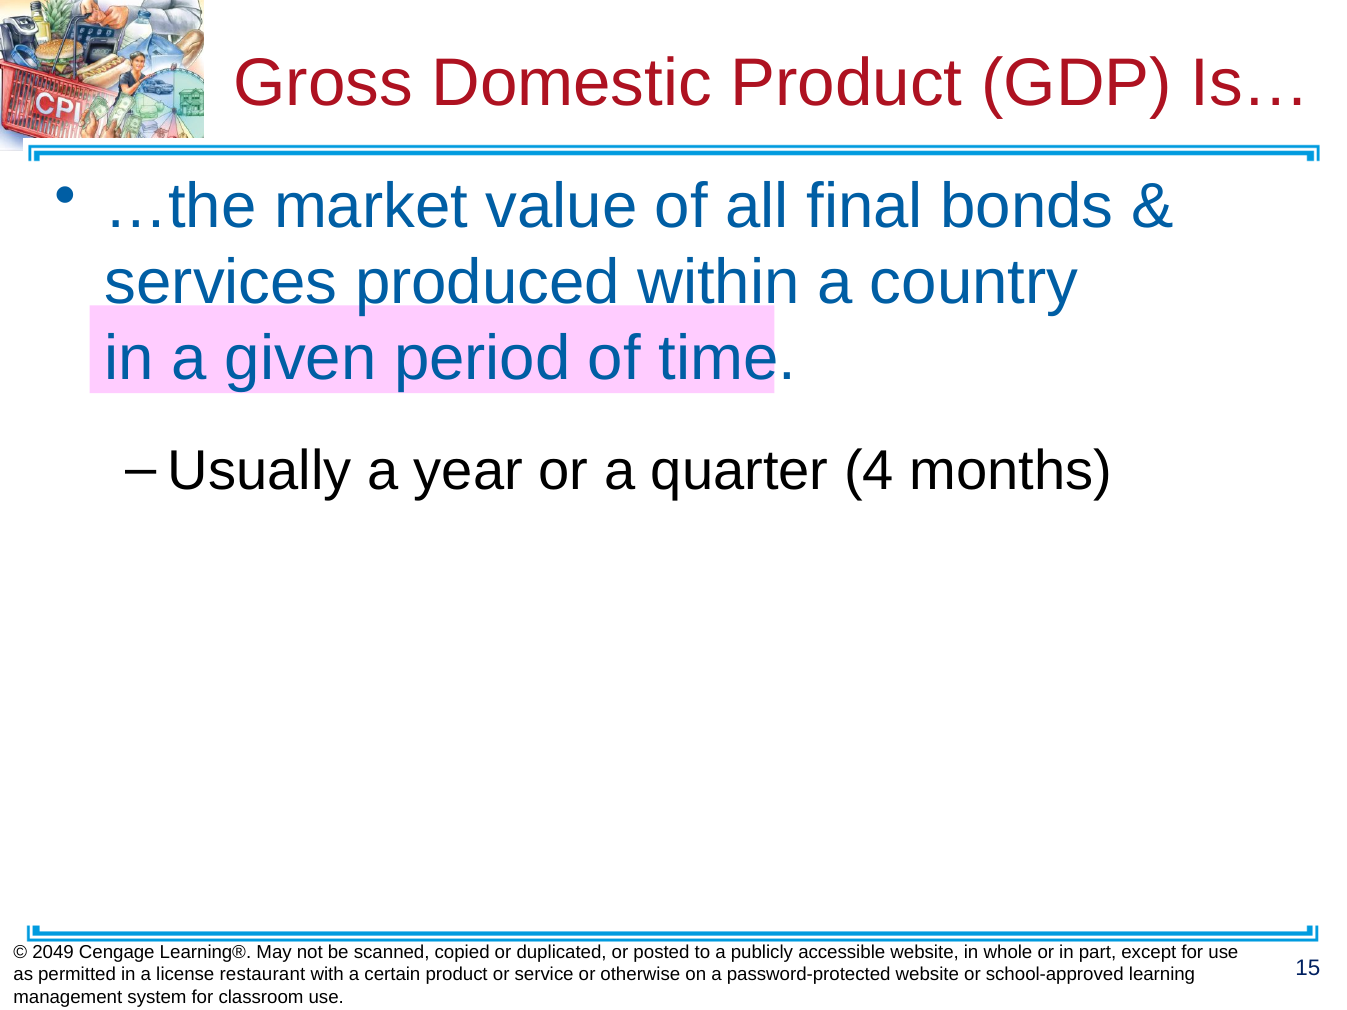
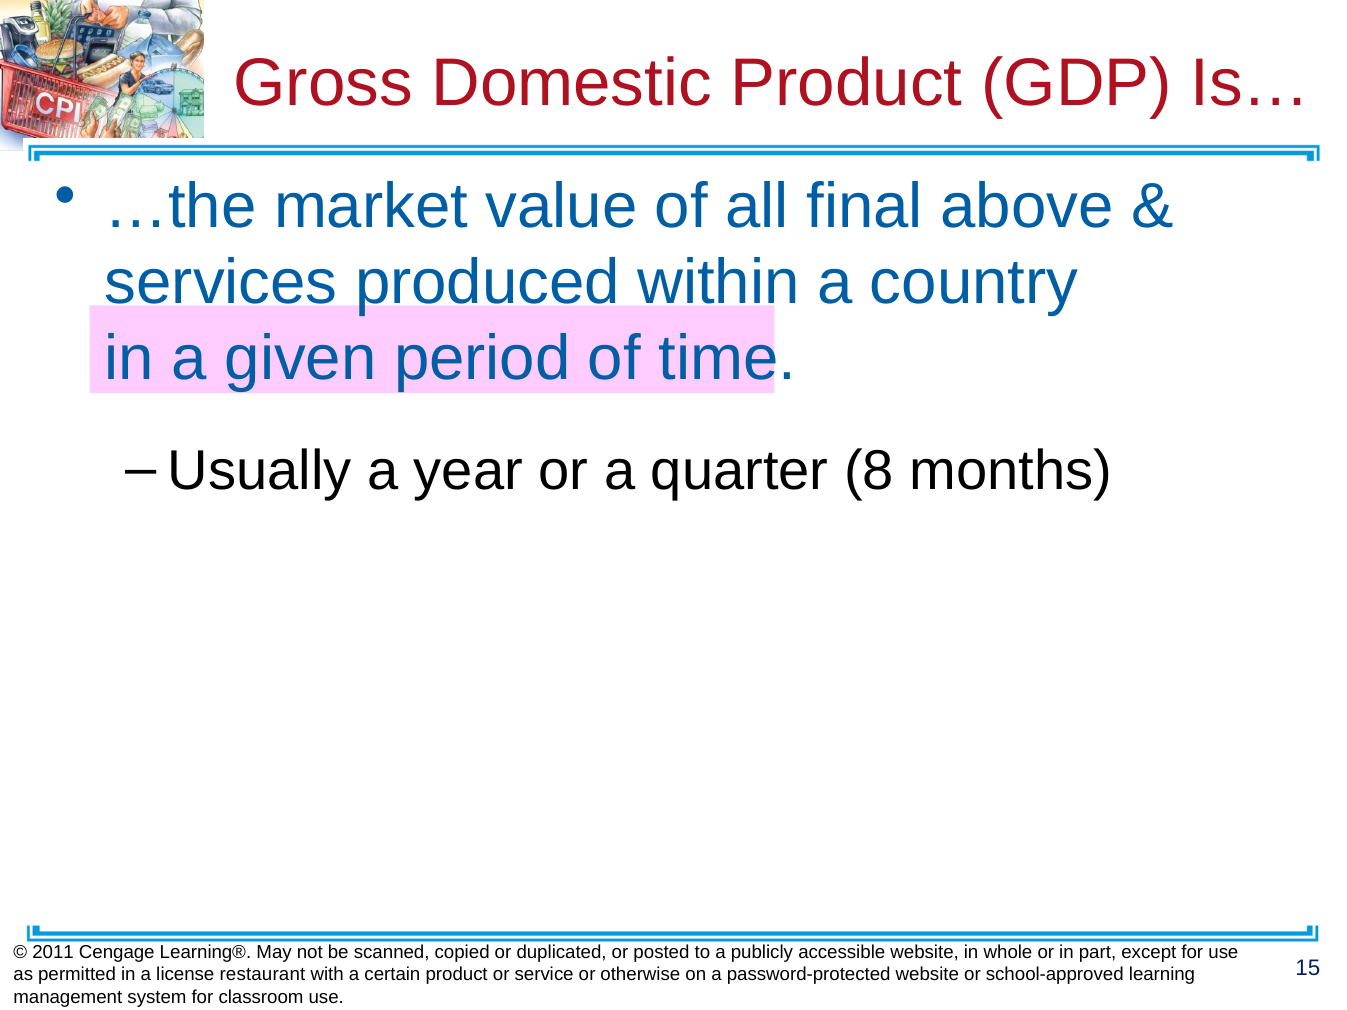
bonds: bonds -> above (1027, 206)
4: 4 -> 8 (869, 471)
2049: 2049 -> 2011 (53, 952)
